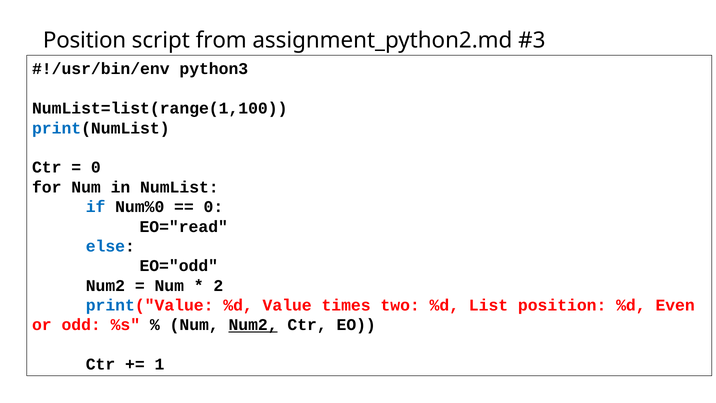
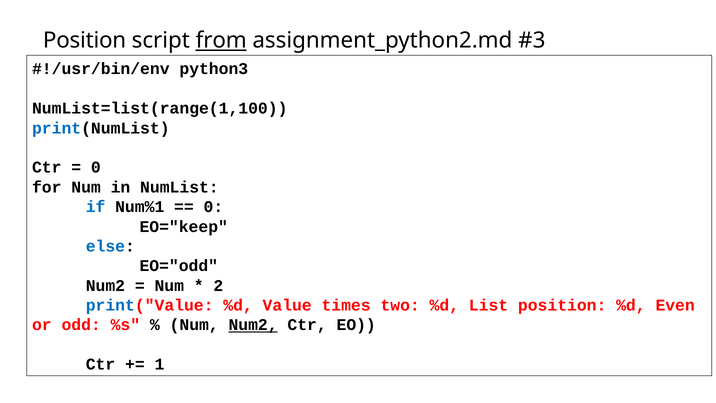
from underline: none -> present (221, 40)
Num%0: Num%0 -> Num%1 (140, 207)
EO="read: EO="read -> EO="keep (184, 226)
